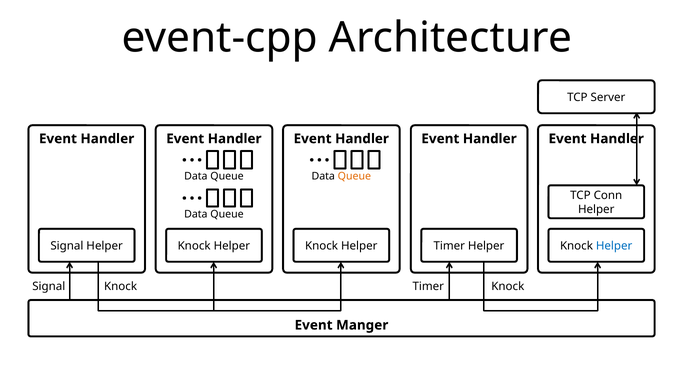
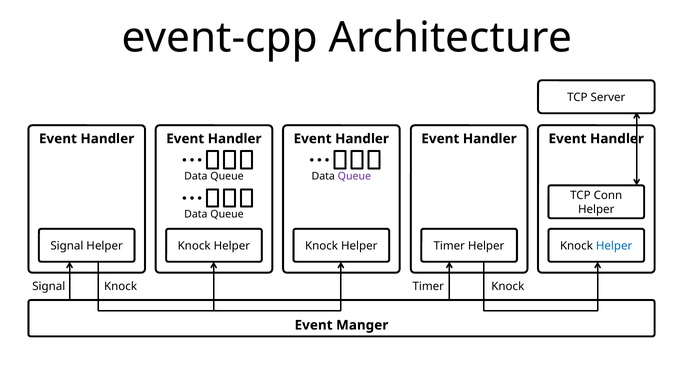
Queue colour: orange -> purple (354, 176)
